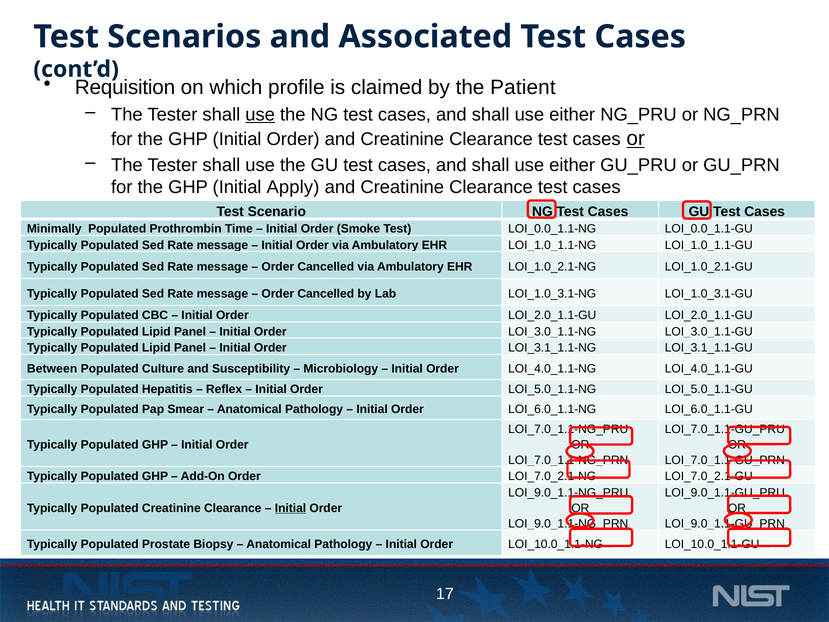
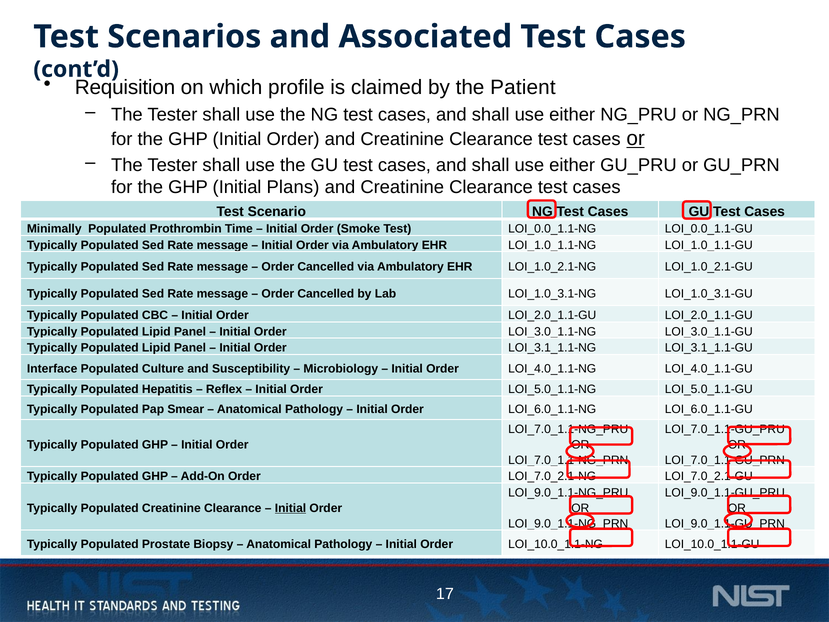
use underline: present -> none (260, 115)
Apply: Apply -> Plans (293, 187)
Between: Between -> Interface (52, 369)
